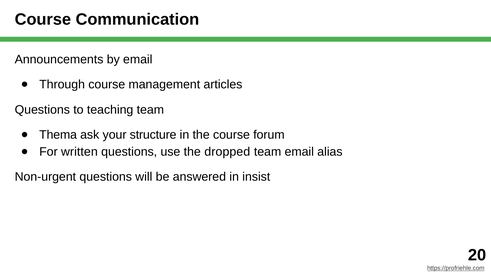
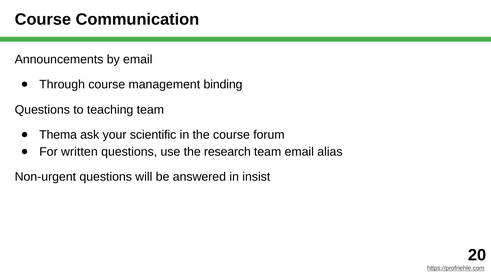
articles: articles -> binding (223, 85)
structure: structure -> scientific (153, 135)
dropped: dropped -> research (227, 152)
